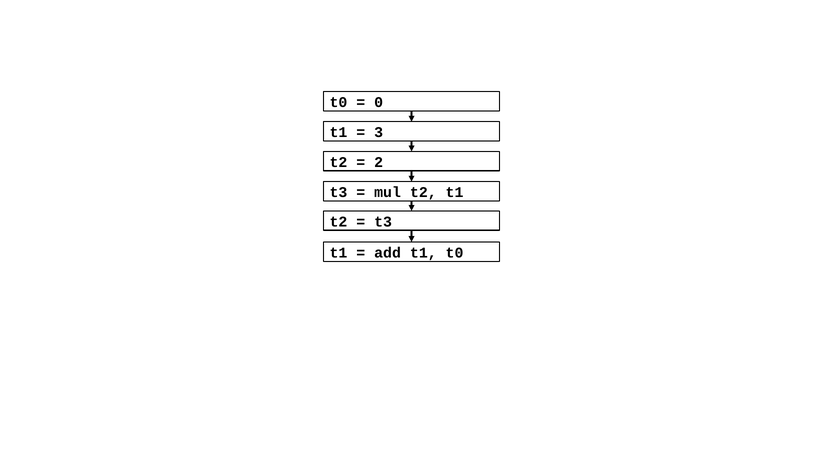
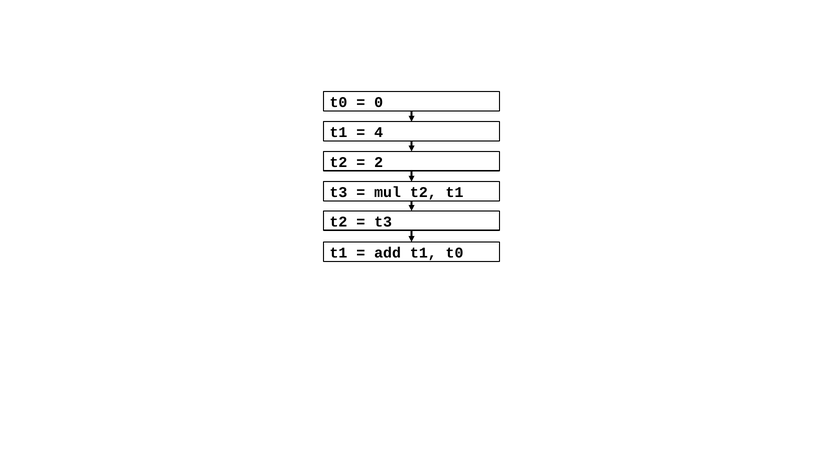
3: 3 -> 4 (379, 132)
